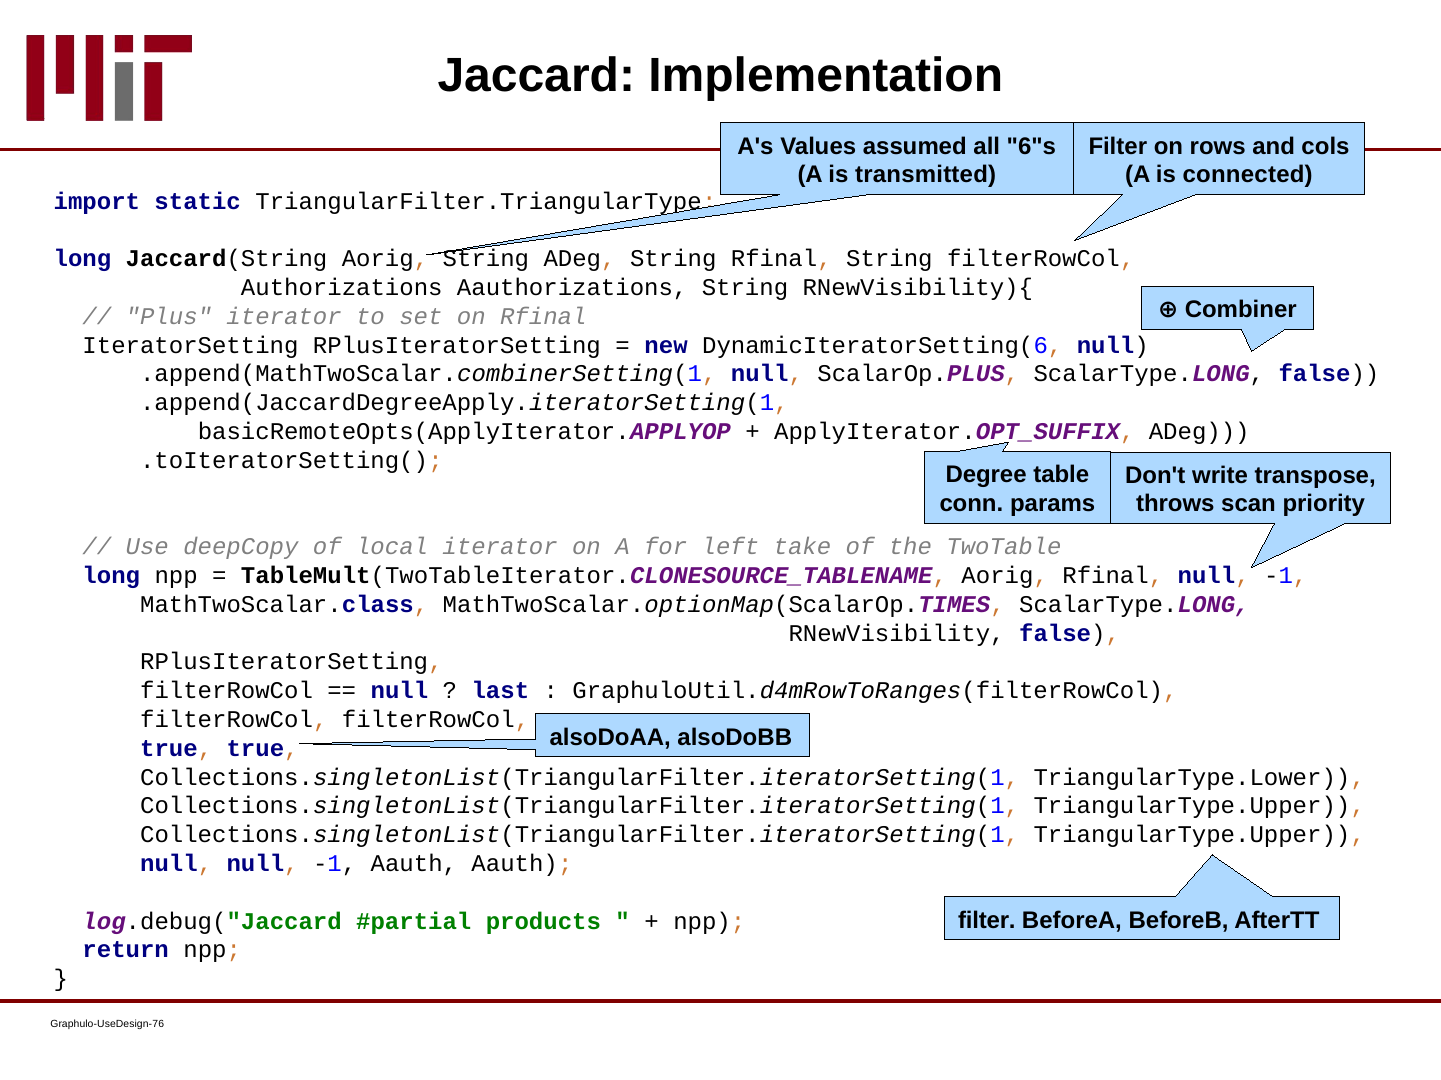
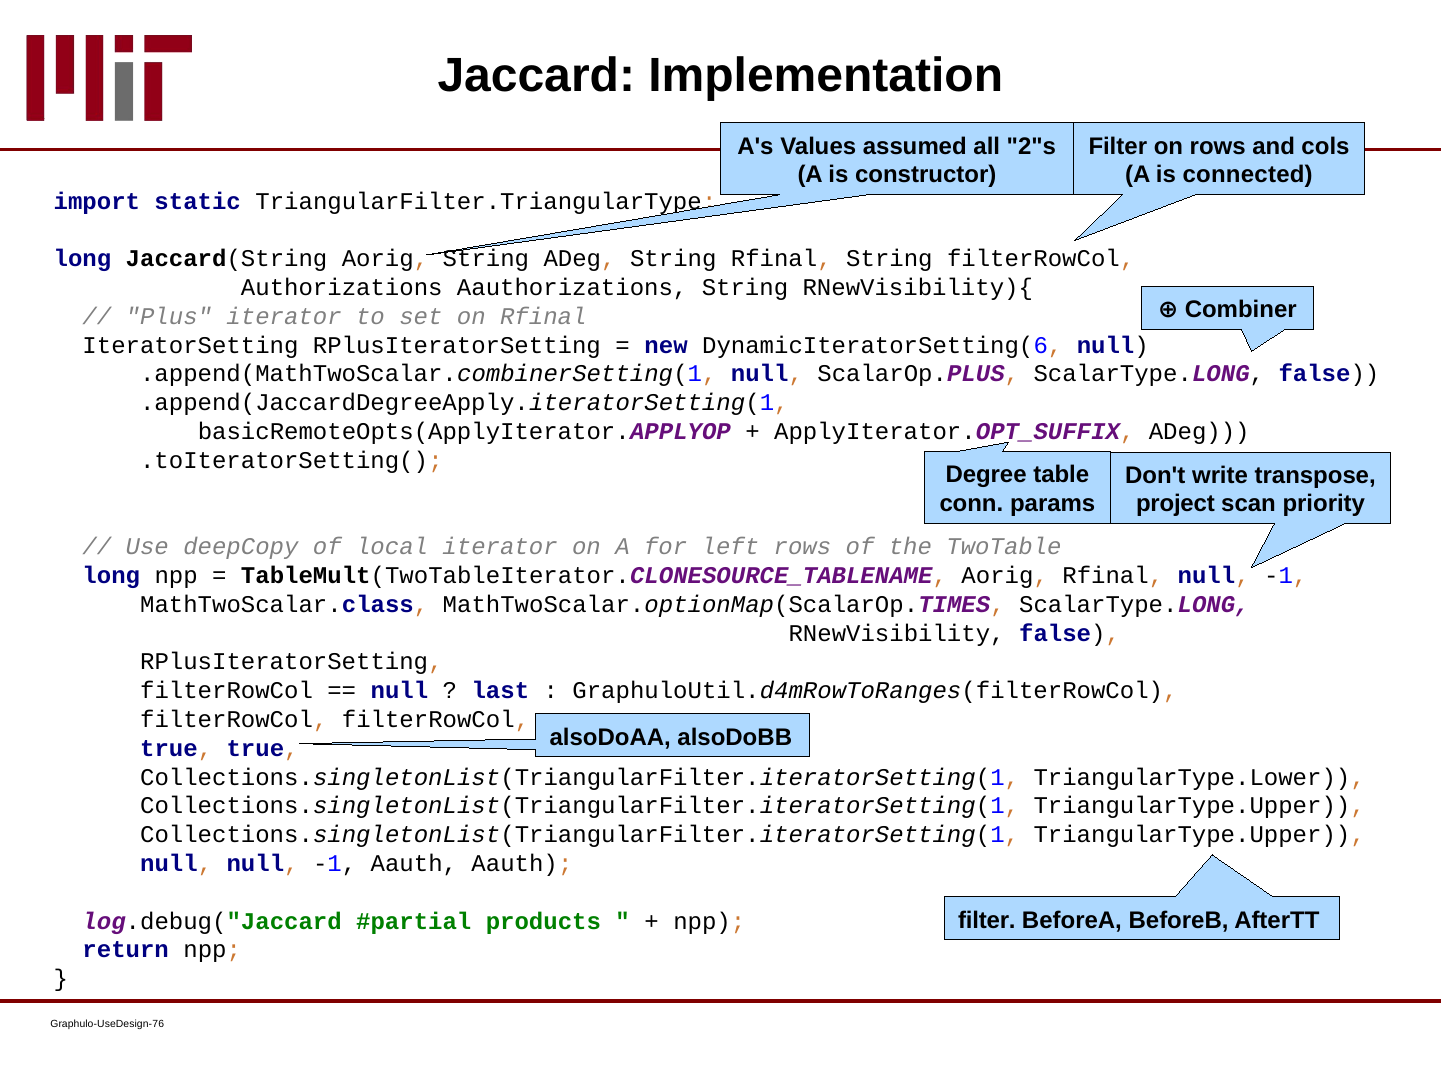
6"s: 6"s -> 2"s (1031, 146)
transmitted: transmitted -> constructor (926, 175)
throws: throws -> project (1175, 504)
left take: take -> rows (802, 547)
